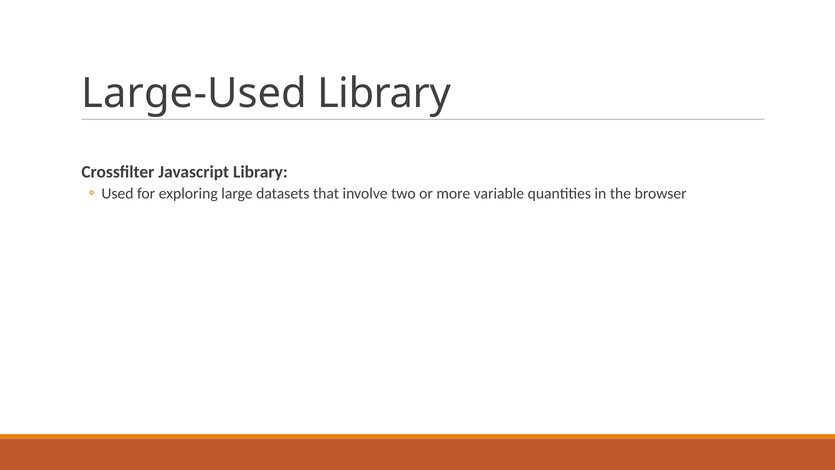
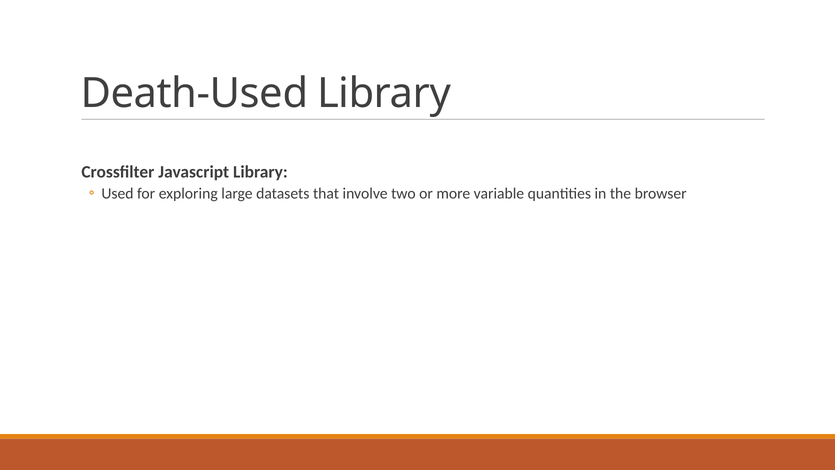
Large-Used: Large-Used -> Death-Used (194, 94)
